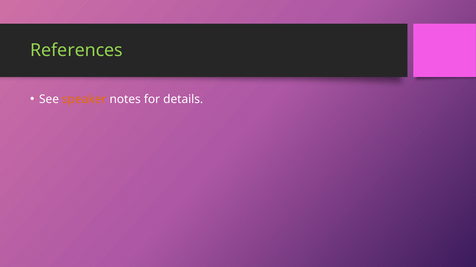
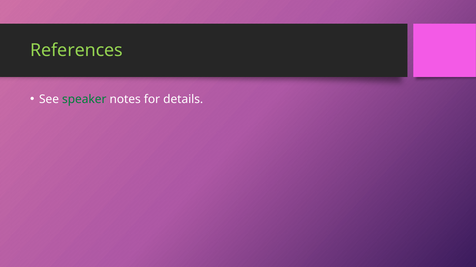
speaker colour: orange -> green (84, 99)
